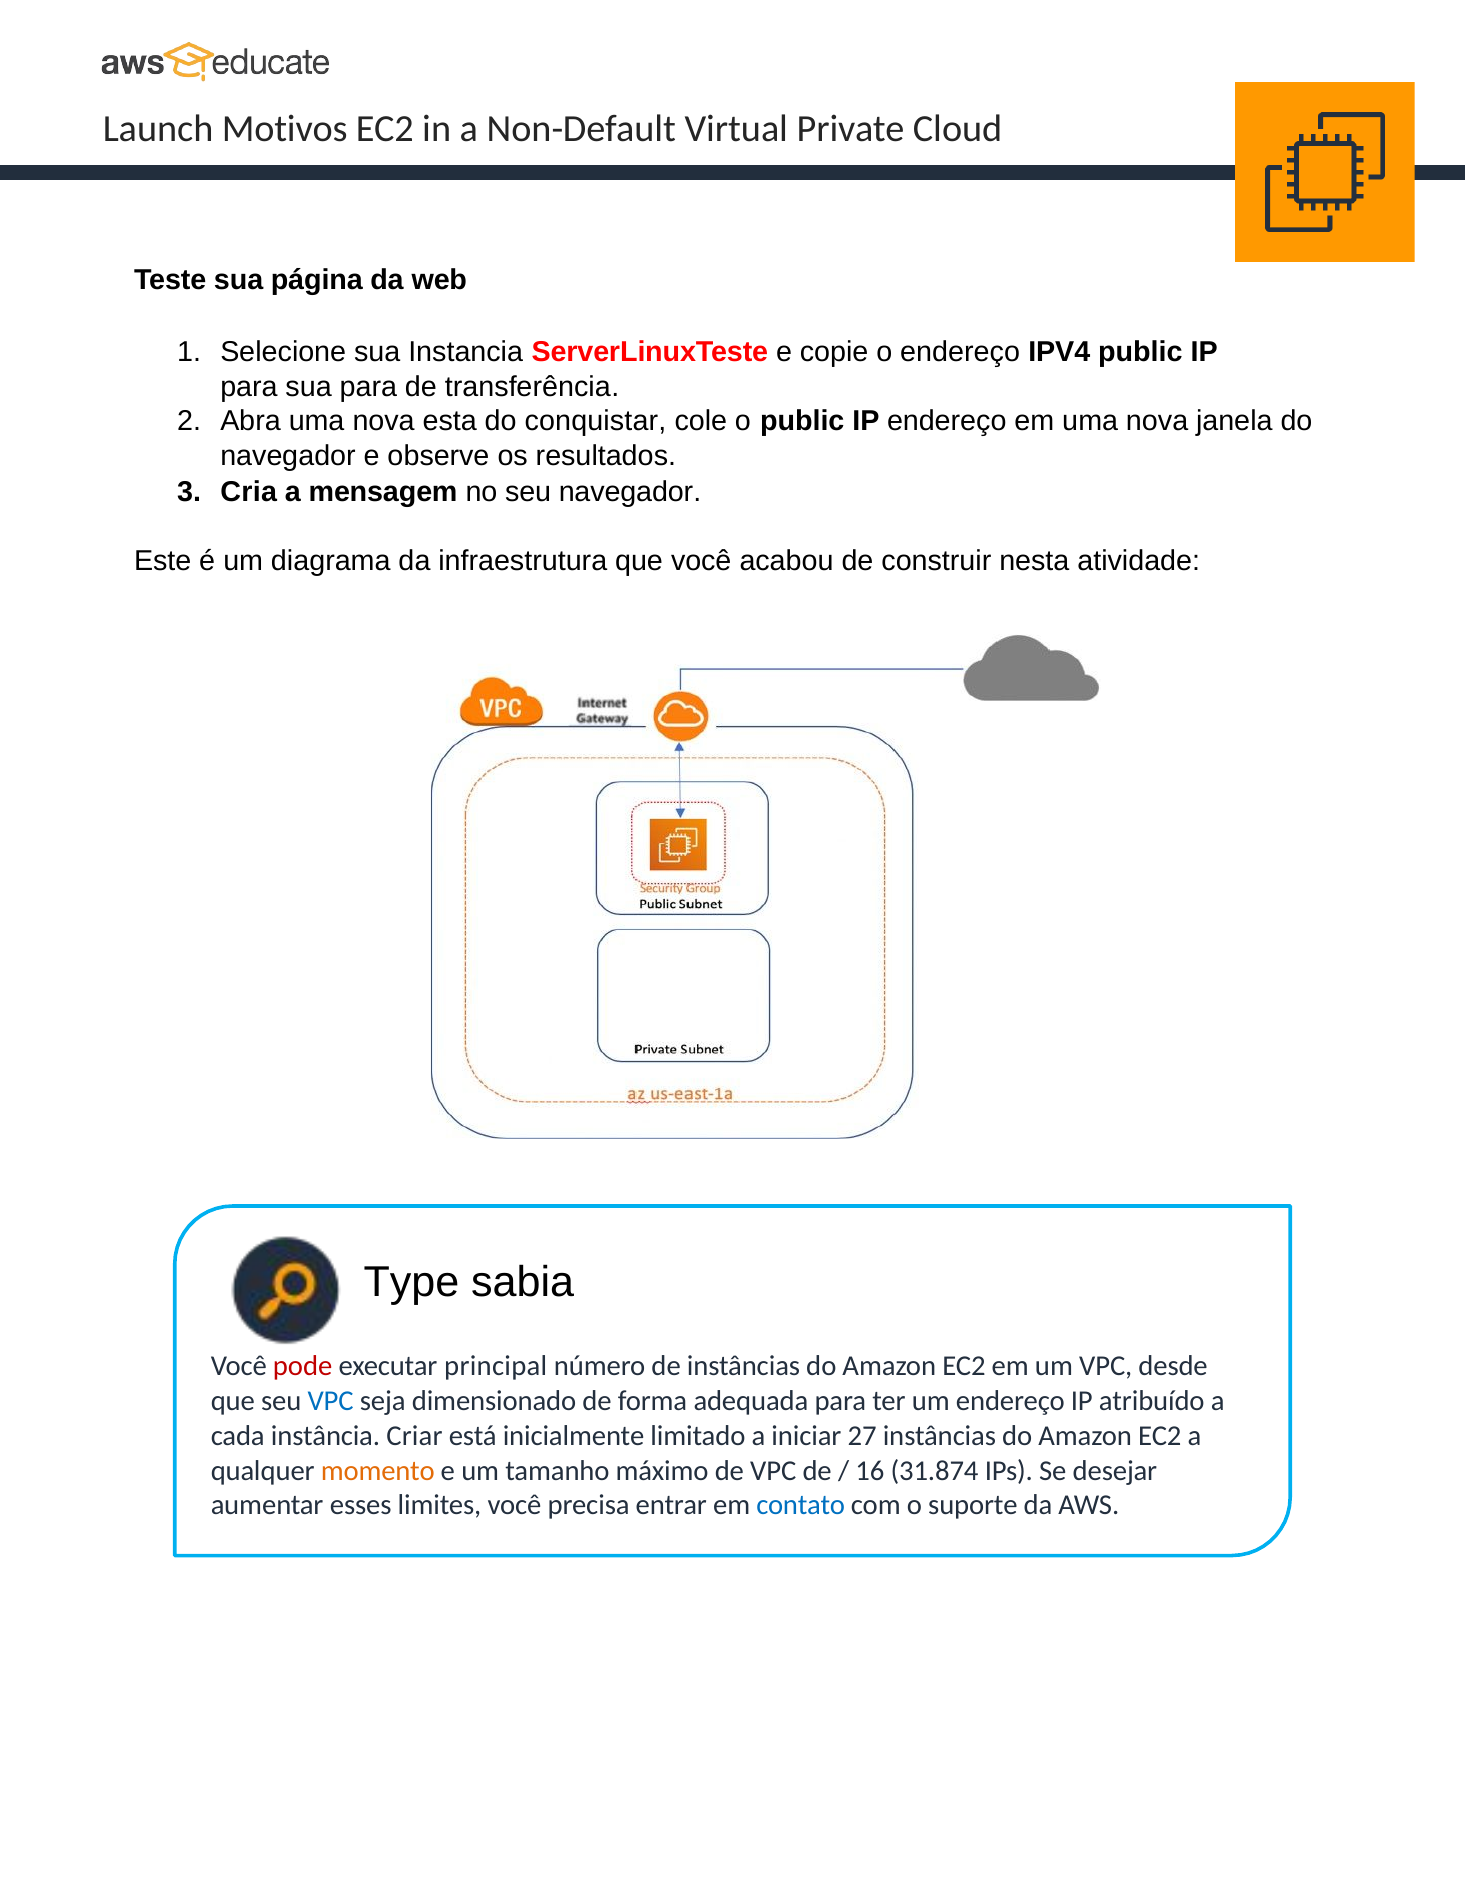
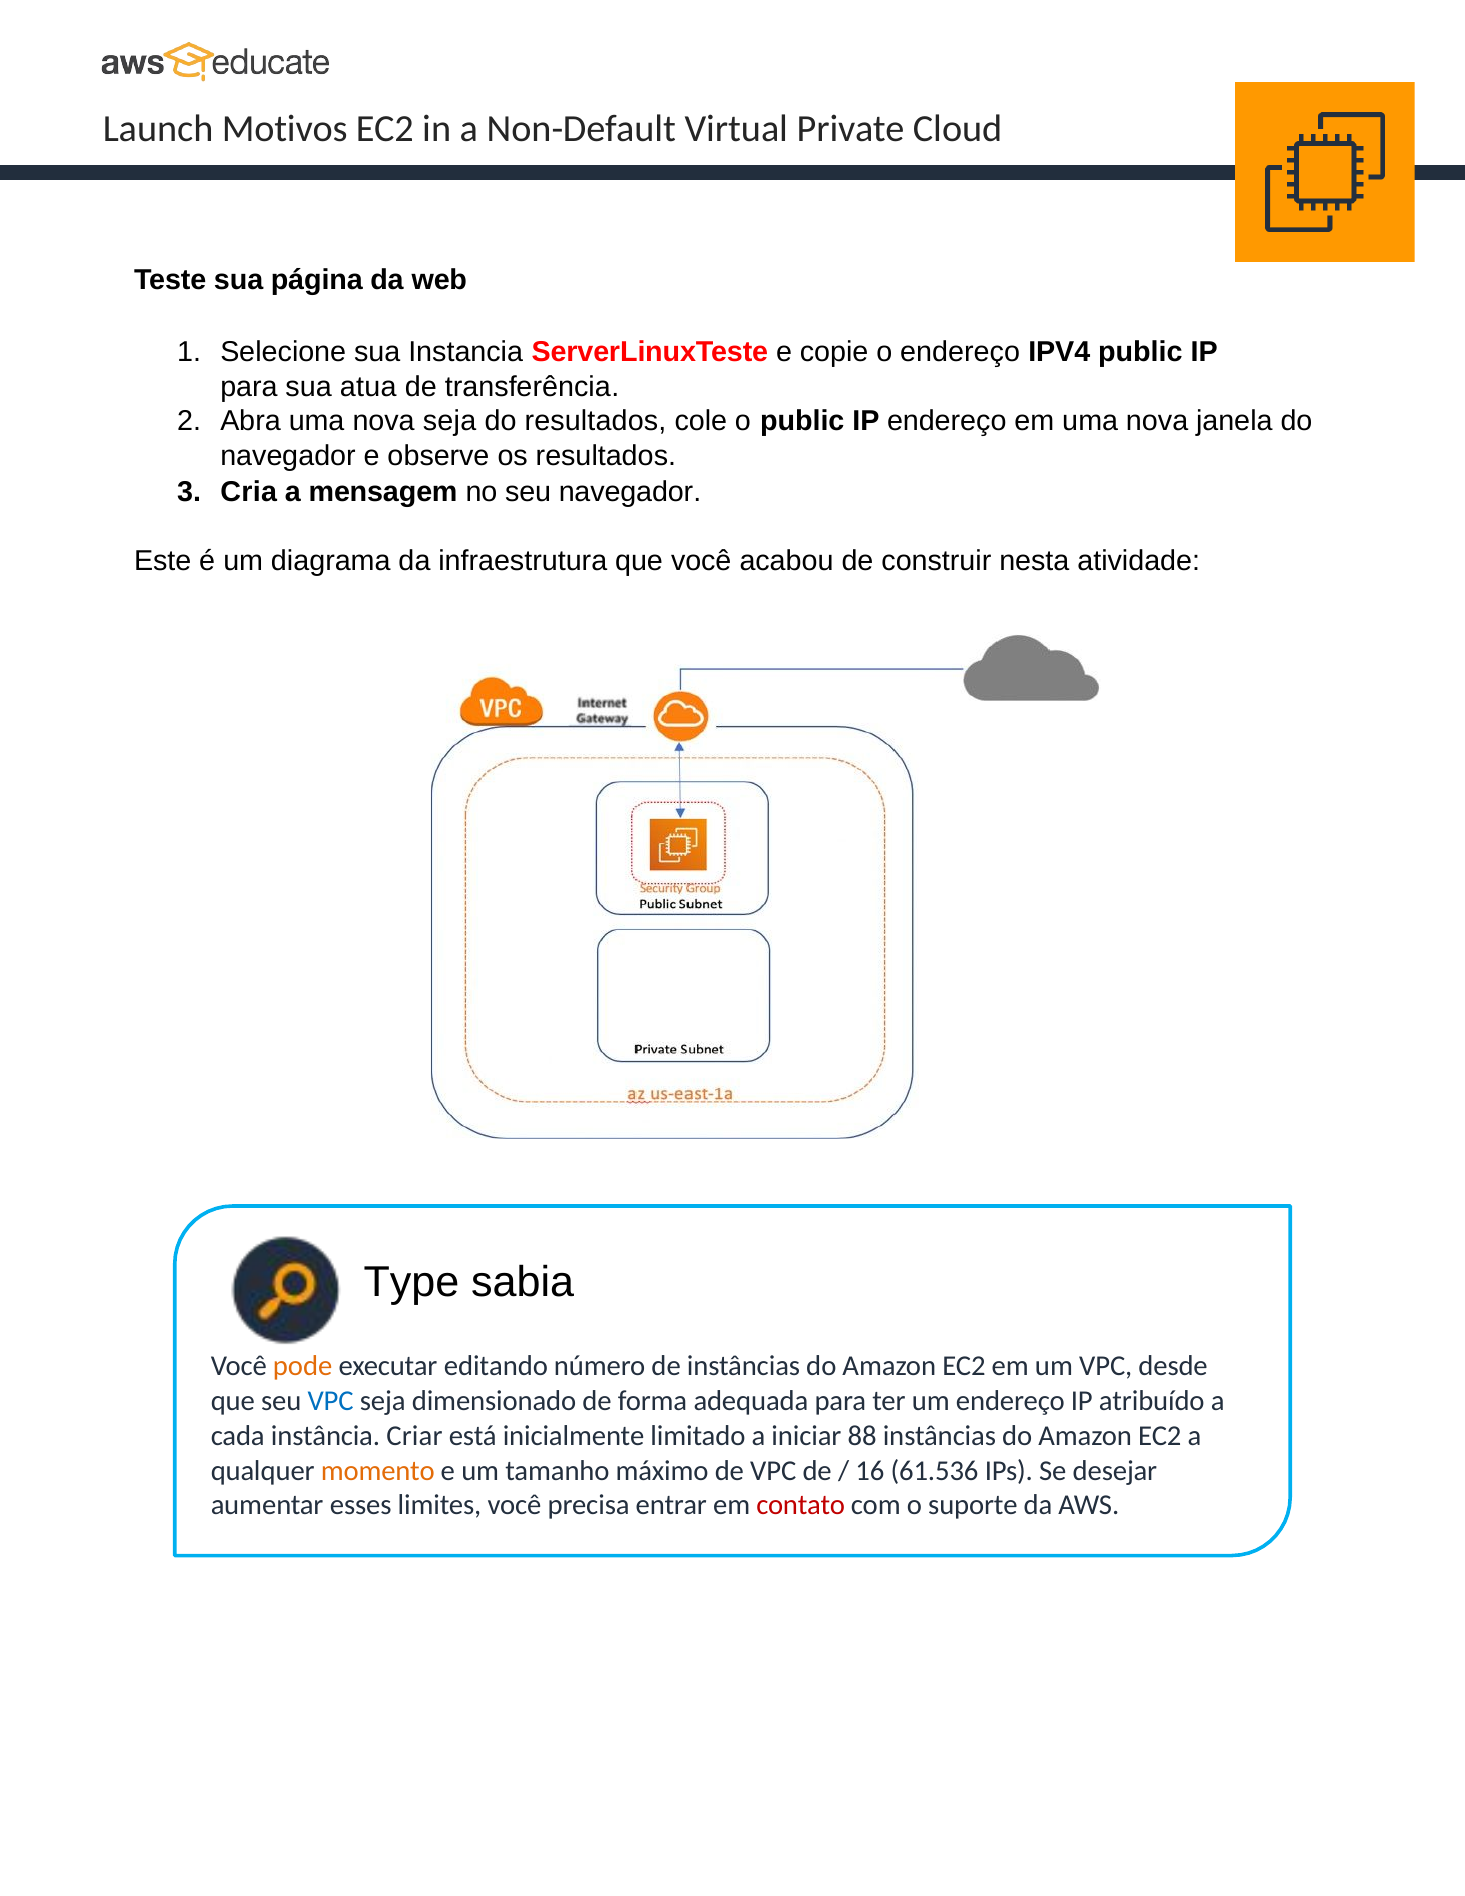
sua para: para -> atua (368, 387)
nova esta: esta -> seja (450, 421)
do conquistar: conquistar -> resultados (595, 421)
pode colour: red -> orange (303, 1366)
principal: principal -> editando (496, 1366)
27: 27 -> 88 (862, 1436)
31.874: 31.874 -> 61.536 (934, 1471)
contato colour: blue -> red (801, 1505)
